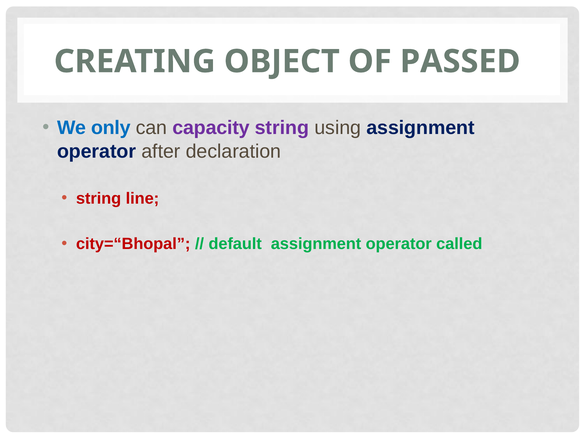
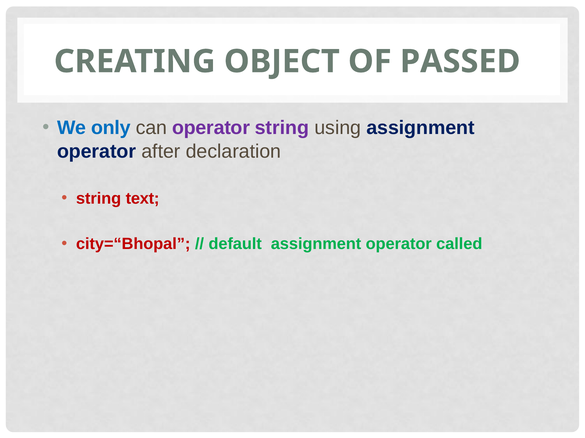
can capacity: capacity -> operator (211, 128)
line: line -> text (143, 199)
